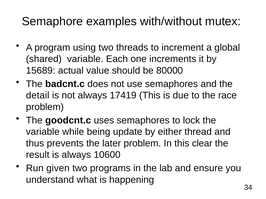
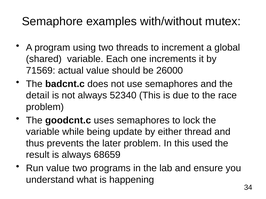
15689: 15689 -> 71569 (41, 71)
80000: 80000 -> 26000 (170, 71)
17419: 17419 -> 52340 (123, 96)
clear: clear -> used (202, 144)
10600: 10600 -> 68659 (107, 155)
Run given: given -> value (58, 169)
